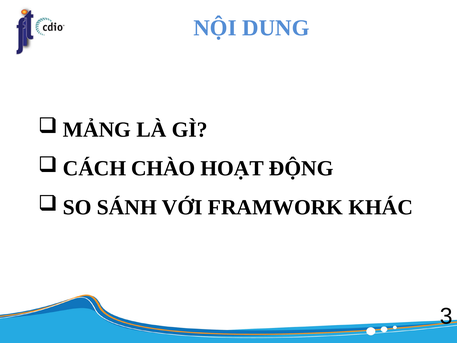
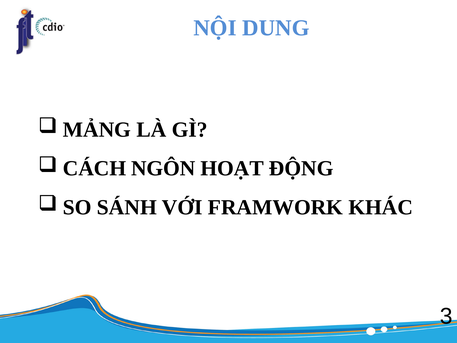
CHÀO: CHÀO -> NGÔN (163, 168)
